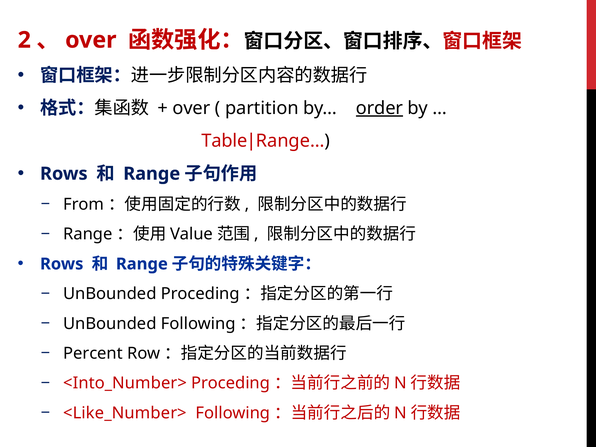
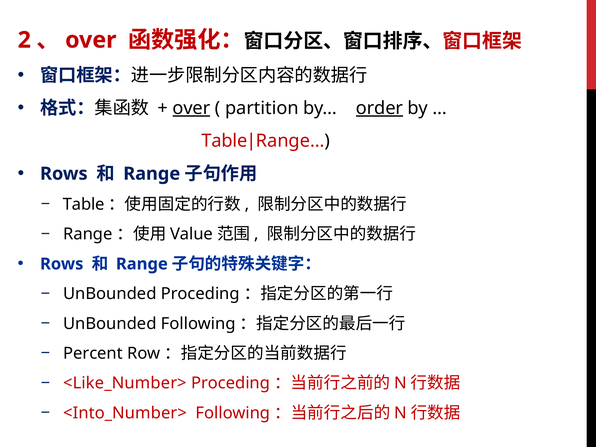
over underline: none -> present (191, 108)
From: From -> Table (84, 204)
<Into_Number>: <Into_Number> -> <Like_Number> (125, 383)
<Like_Number>: <Like_Number> -> <Into_Number> (125, 413)
